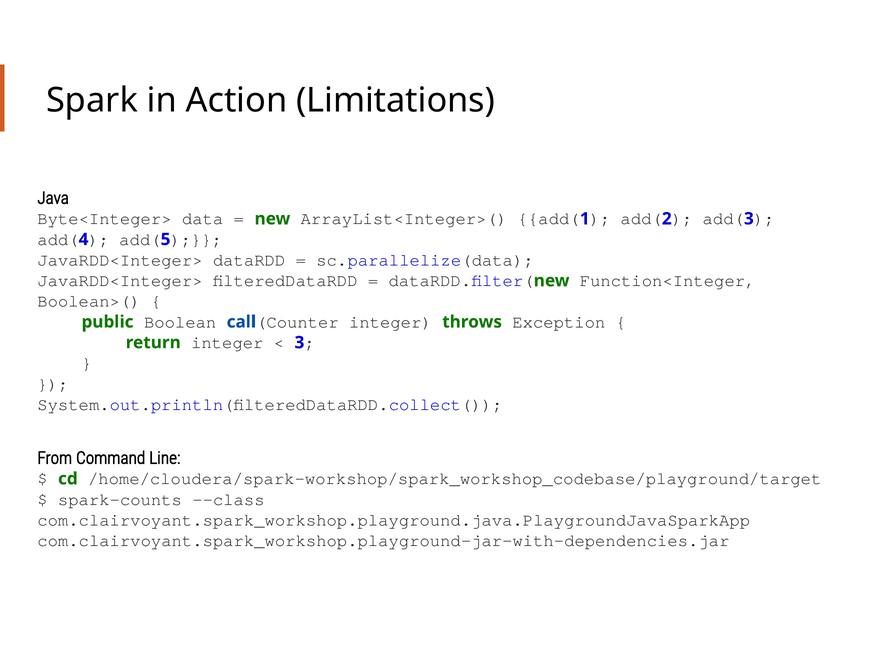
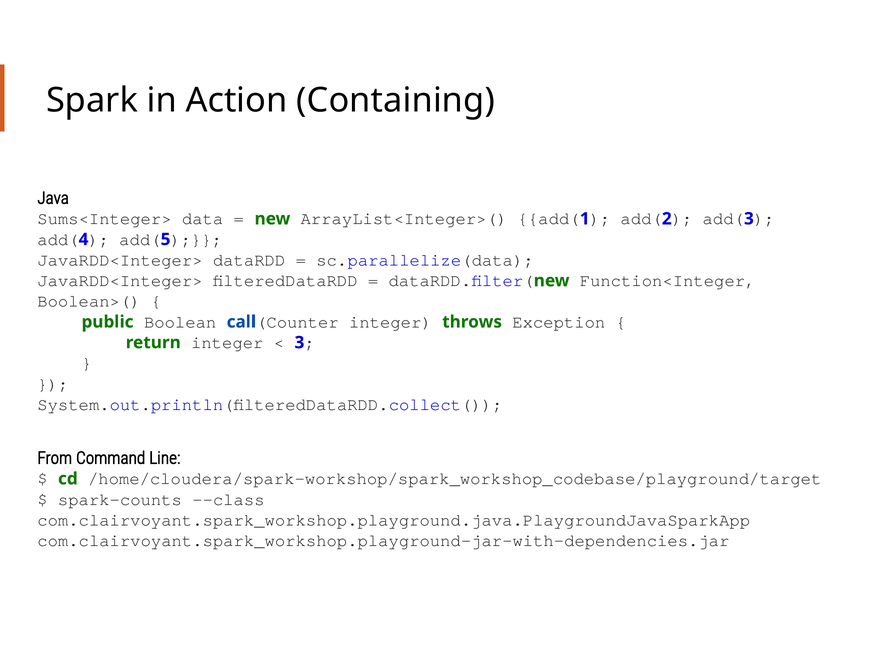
Limitations: Limitations -> Containing (396, 100)
Byte<Integer>: Byte<Integer> -> Sums<Integer> (104, 219)
